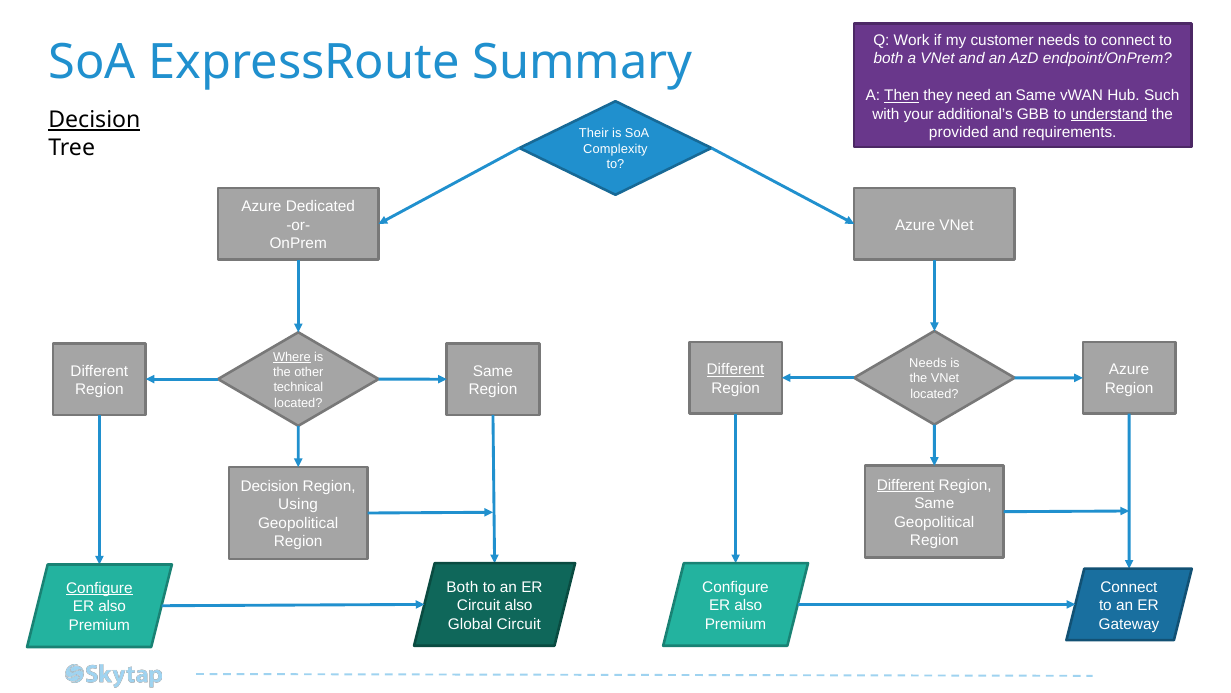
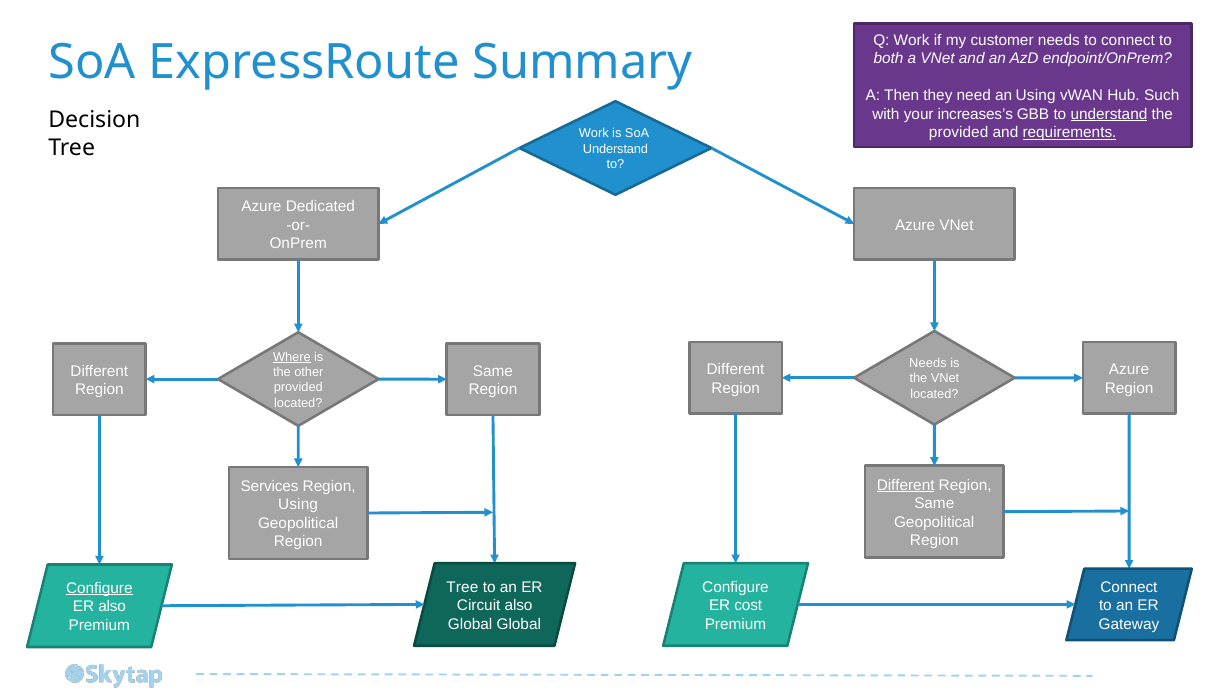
Then underline: present -> none (902, 96)
an Same: Same -> Using (1036, 96)
additional’s: additional’s -> increases’s (975, 114)
Decision underline: present -> none (94, 120)
requirements underline: none -> present (1069, 132)
Their: Their -> Work (594, 133)
Complexity: Complexity -> Understand (616, 149)
Different underline: present -> none (736, 370)
technical: technical -> provided (298, 387)
Decision: Decision -> Services (270, 486)
Both: Both -> Tree (462, 587)
also: also -> cost (748, 605)
Global Circuit: Circuit -> Global (519, 624)
